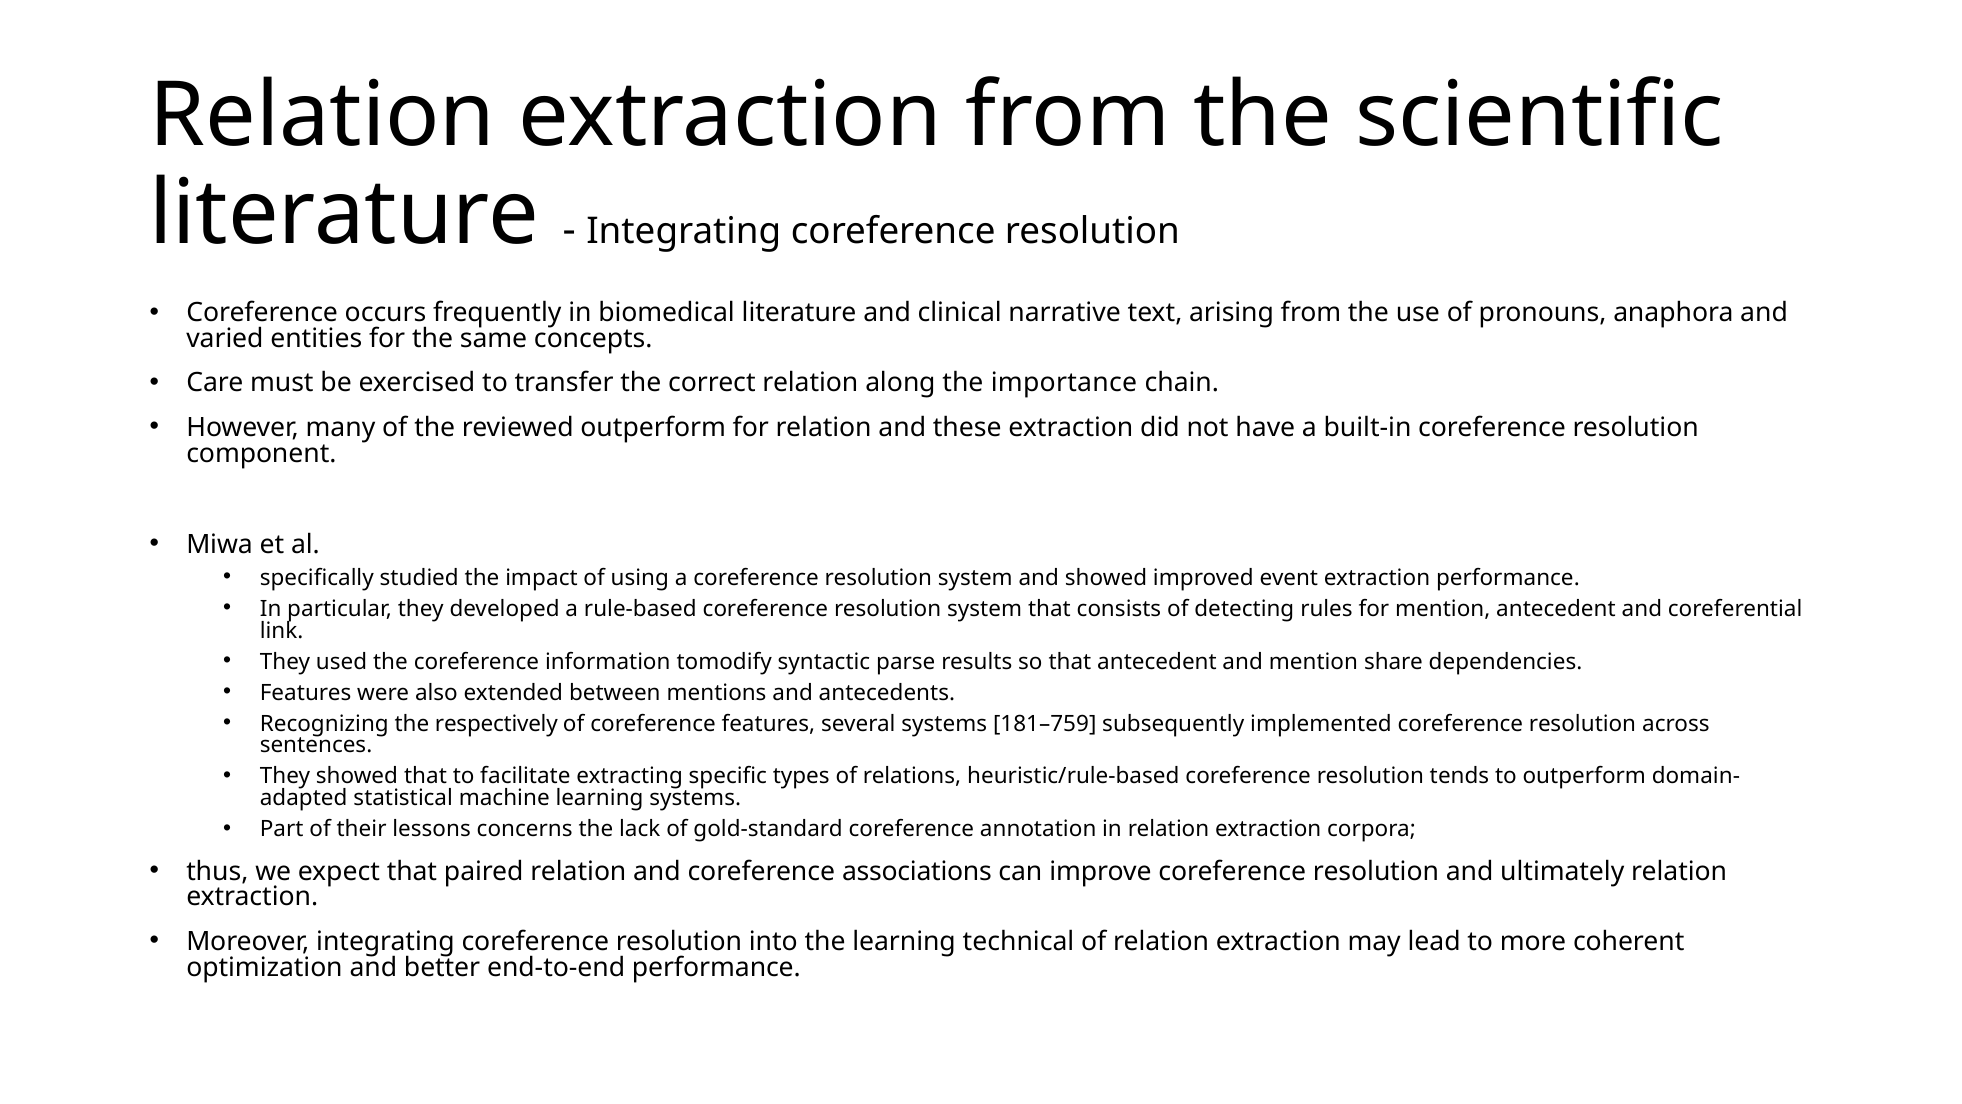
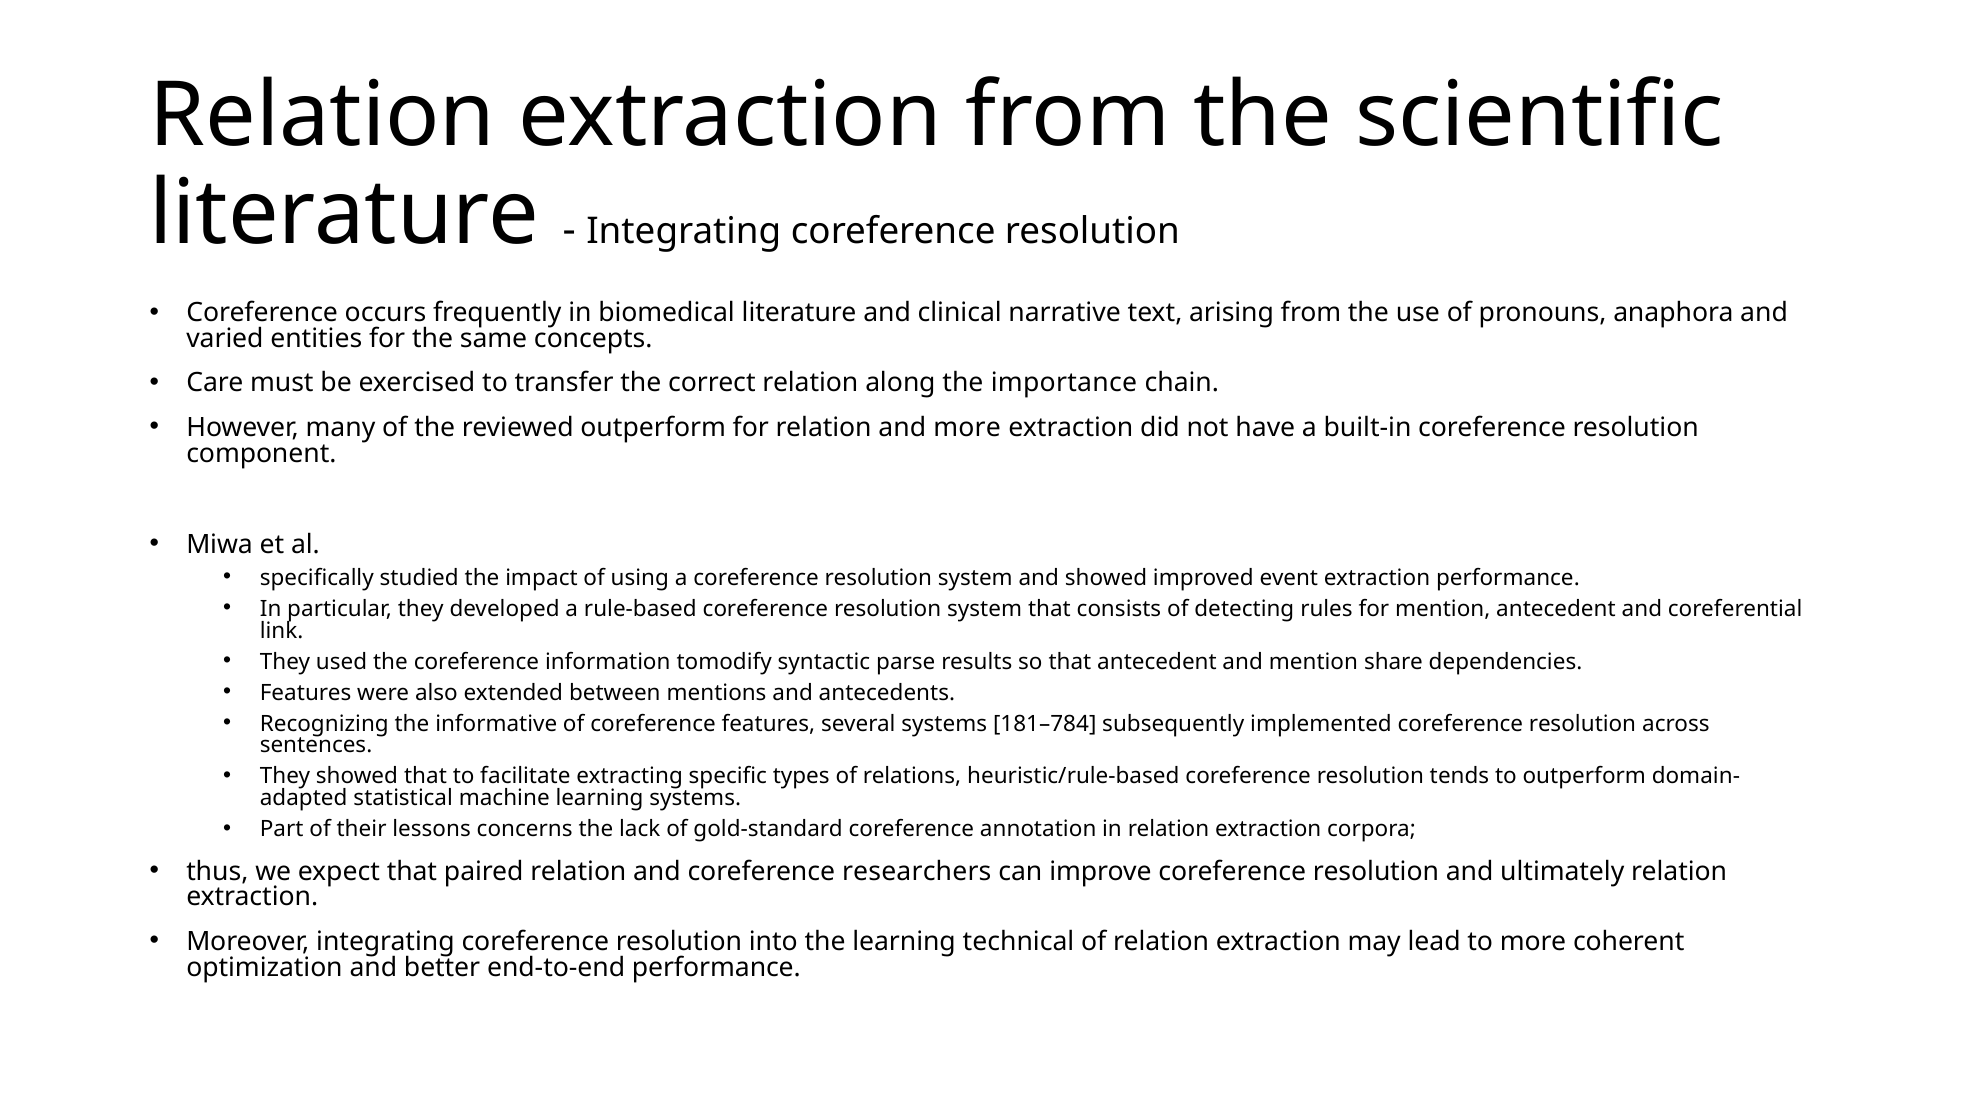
and these: these -> more (967, 427)
respectively: respectively -> informative (496, 723)
181–759: 181–759 -> 181–784 (1045, 723)
associations: associations -> researchers (917, 871)
